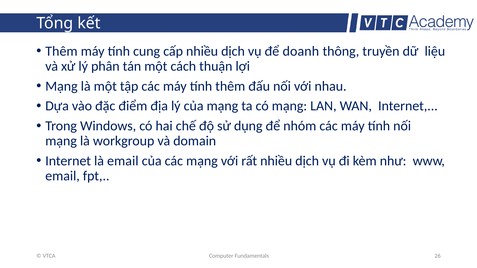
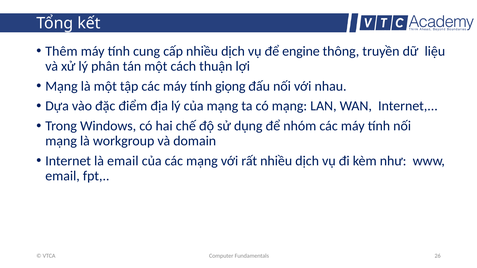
doanh: doanh -> engine (301, 51)
tính thêm: thêm -> giọng (230, 86)
